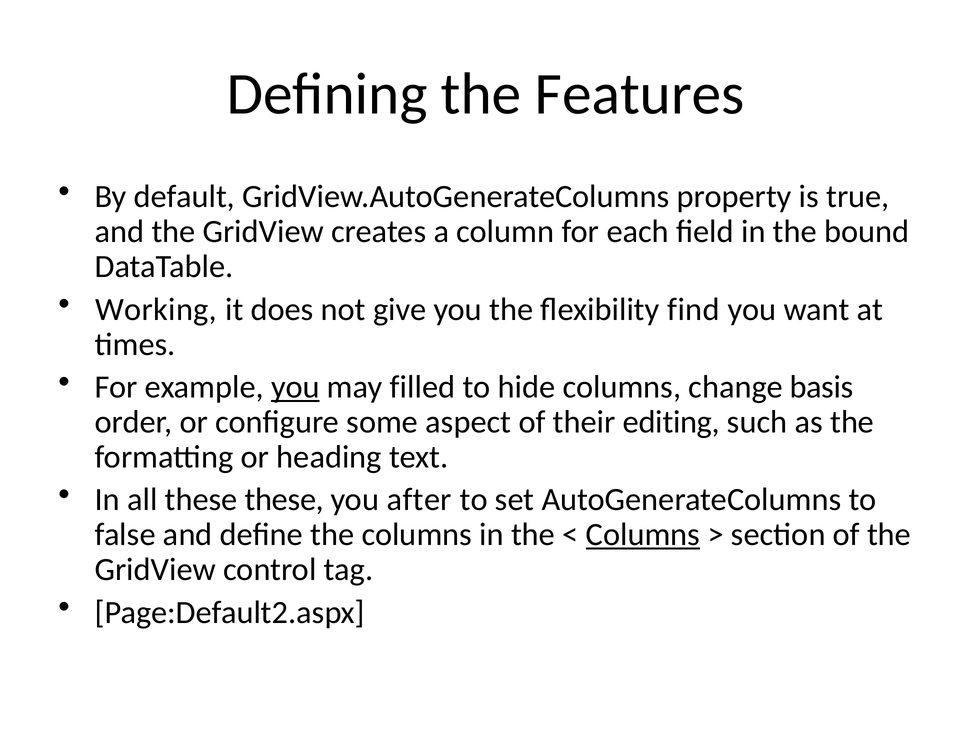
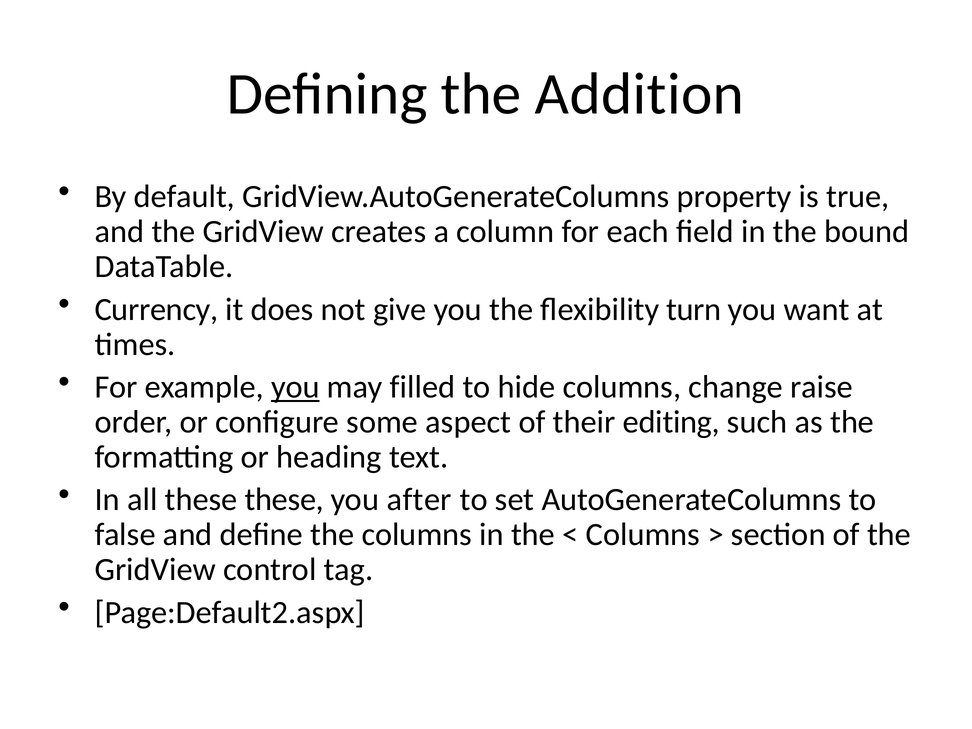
Features: Features -> Addition (640, 94)
Working: Working -> Currency (156, 309)
find: find -> turn (694, 309)
basis: basis -> raise (821, 387)
Columns underline: present -> none (643, 535)
